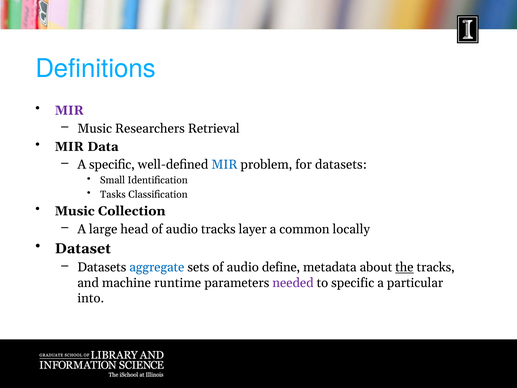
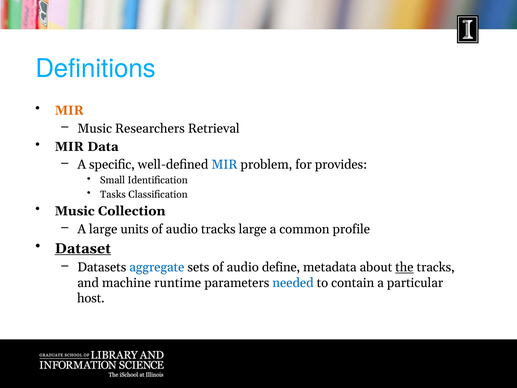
MIR colour: purple -> orange (69, 110)
for datasets: datasets -> provides (341, 165)
head: head -> units (135, 229)
tracks layer: layer -> large (253, 229)
locally: locally -> profile (351, 229)
Dataset underline: none -> present (83, 248)
needed colour: purple -> blue (293, 283)
to specific: specific -> contain (353, 283)
into: into -> host (91, 298)
